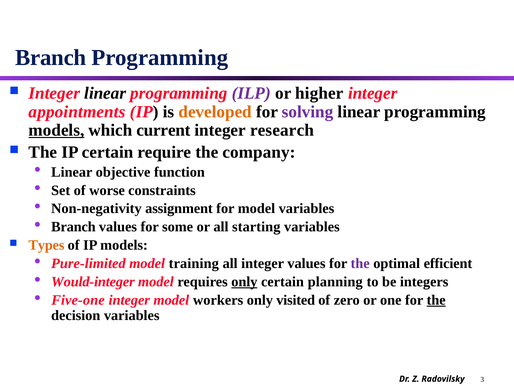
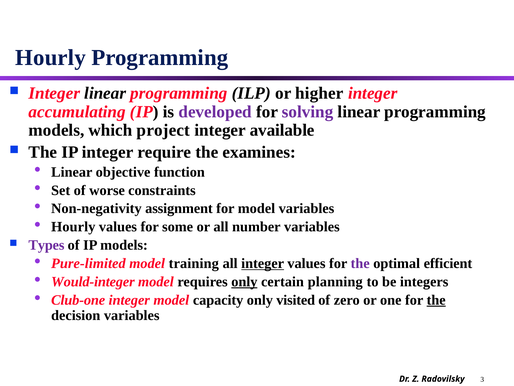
Branch: Branch -> Hourly (51, 57)
ILP colour: purple -> black (251, 93)
appointments: appointments -> accumulating (77, 112)
developed colour: orange -> purple (215, 112)
models underline: present -> none (56, 130)
current: current -> project (163, 130)
research: research -> available (282, 130)
IP certain: certain -> integer (108, 152)
company: company -> examines (259, 152)
Branch: Branch -> Hourly (73, 227)
starting: starting -> number (256, 227)
Types colour: orange -> purple (46, 245)
integer underline: none -> present (263, 263)
Five‑one: Five‑one -> Club‑one (78, 300)
workers: workers -> capacity (218, 300)
